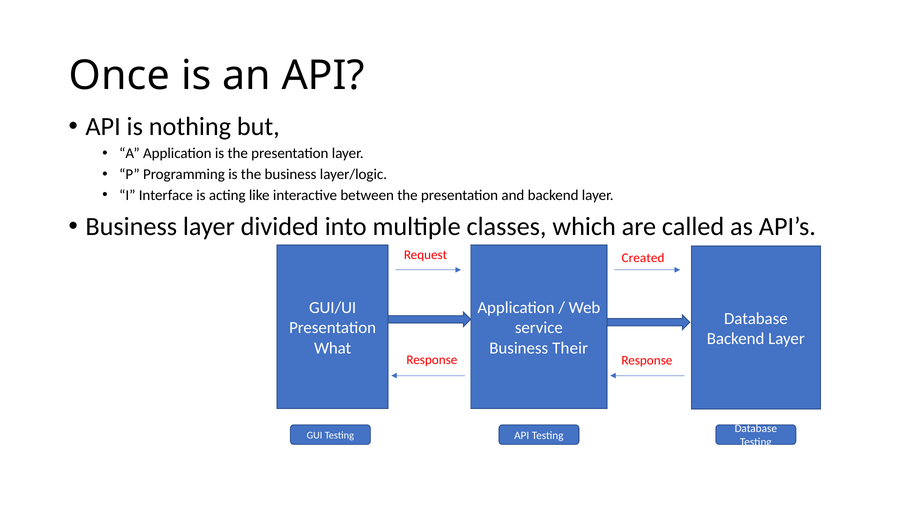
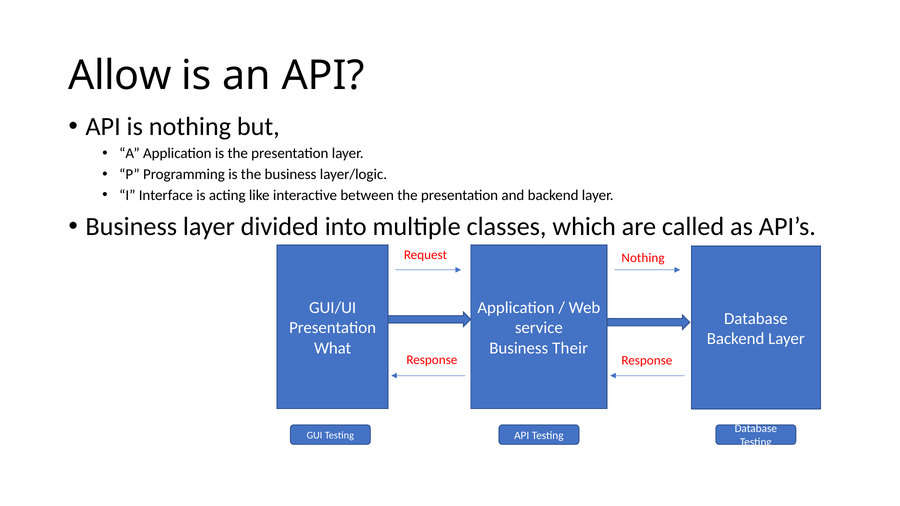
Once: Once -> Allow (120, 76)
Request Created: Created -> Nothing (643, 258)
